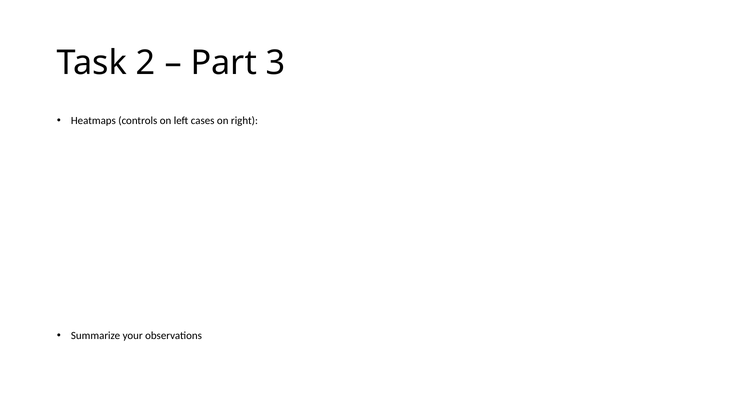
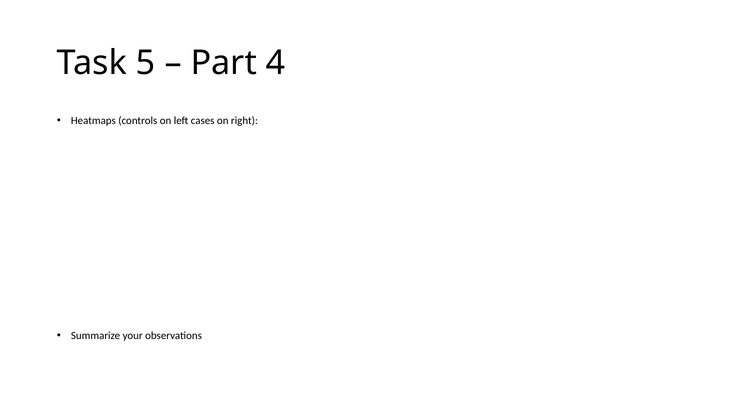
2: 2 -> 5 (146, 63)
3: 3 -> 4 (276, 63)
